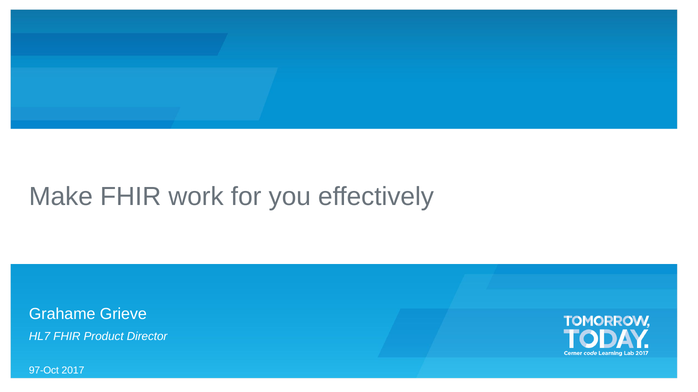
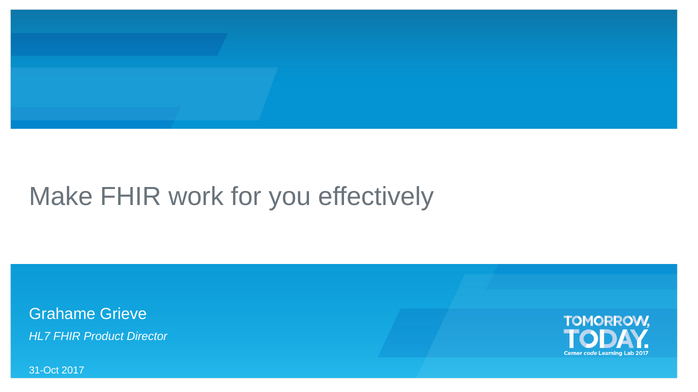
97-Oct: 97-Oct -> 31-Oct (44, 371)
